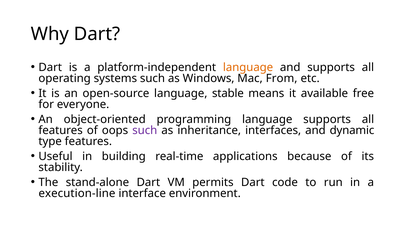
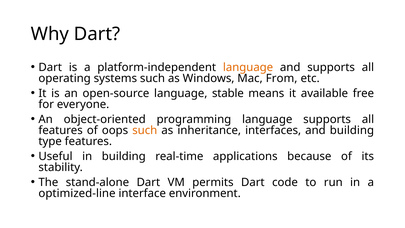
such colour: purple -> orange (145, 130)
and dynamic: dynamic -> building (352, 130)
execution-line: execution-line -> optimized-line (77, 193)
